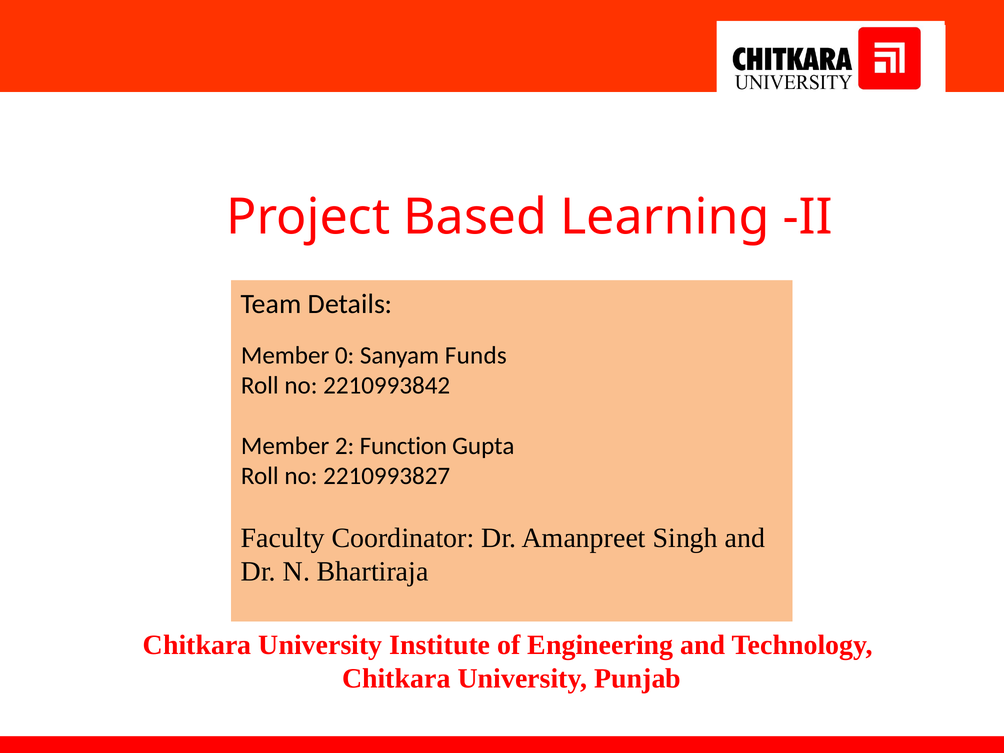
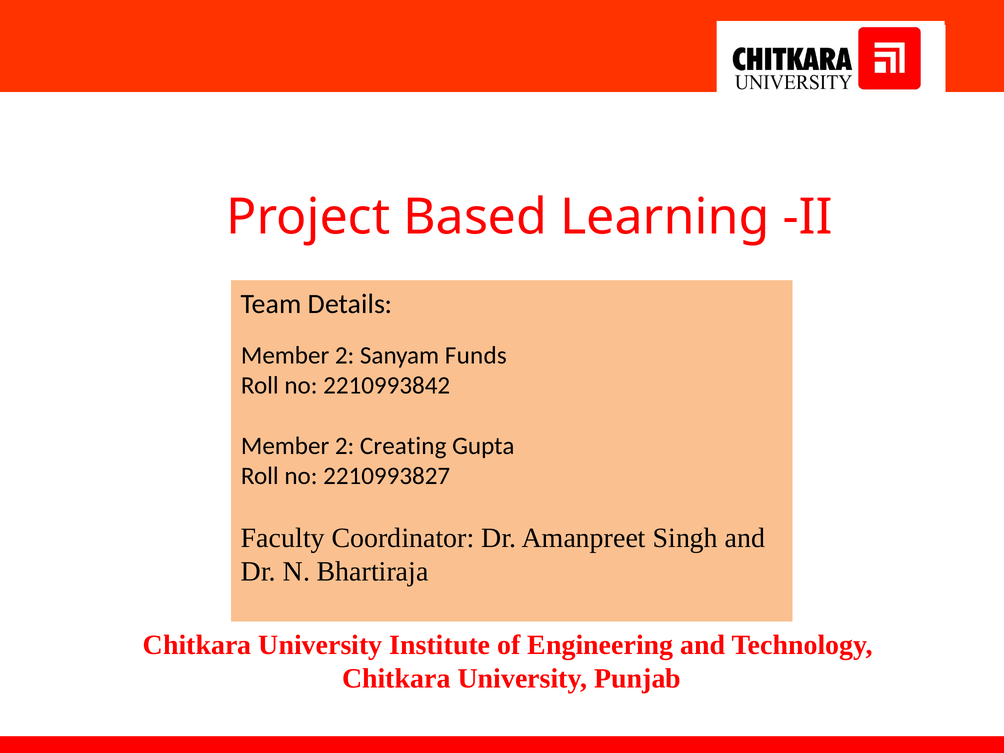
0: 0 -> 2 (345, 356)
Function: Function -> Creating (403, 446)
